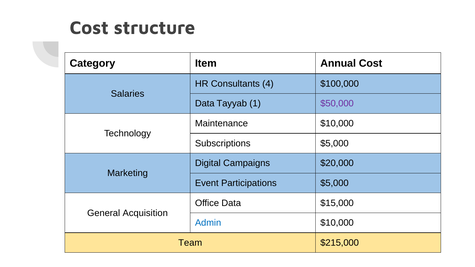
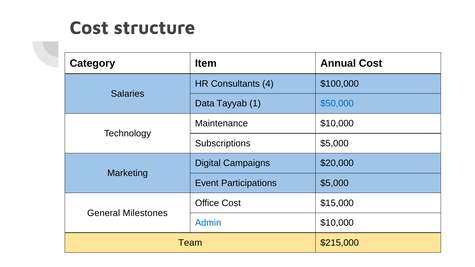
$50,000 colour: purple -> blue (337, 104)
Office Data: Data -> Cost (231, 203)
Acquisition: Acquisition -> Milestones (145, 213)
